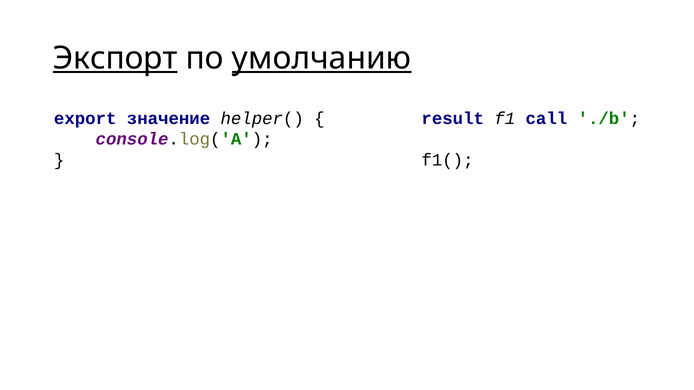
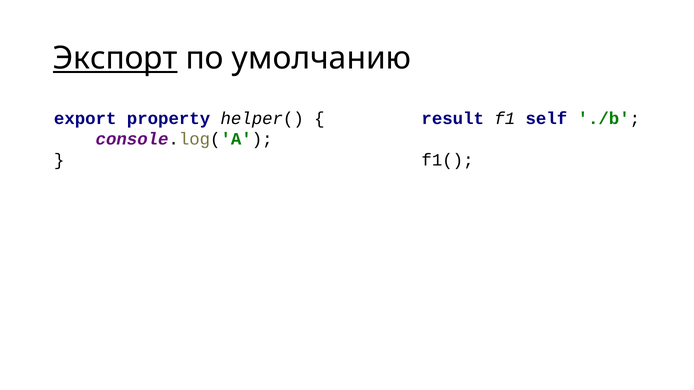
умолчанию underline: present -> none (322, 58)
значение: значение -> property (169, 118)
call: call -> self (546, 118)
